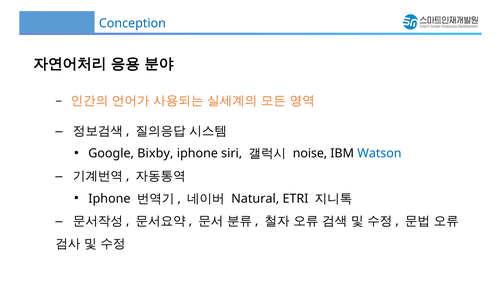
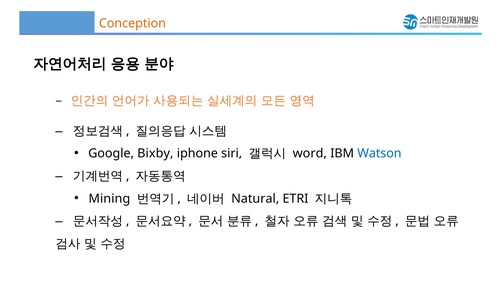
Conception colour: blue -> orange (132, 23)
noise: noise -> word (310, 153)
Iphone: Iphone -> Mining (109, 198)
